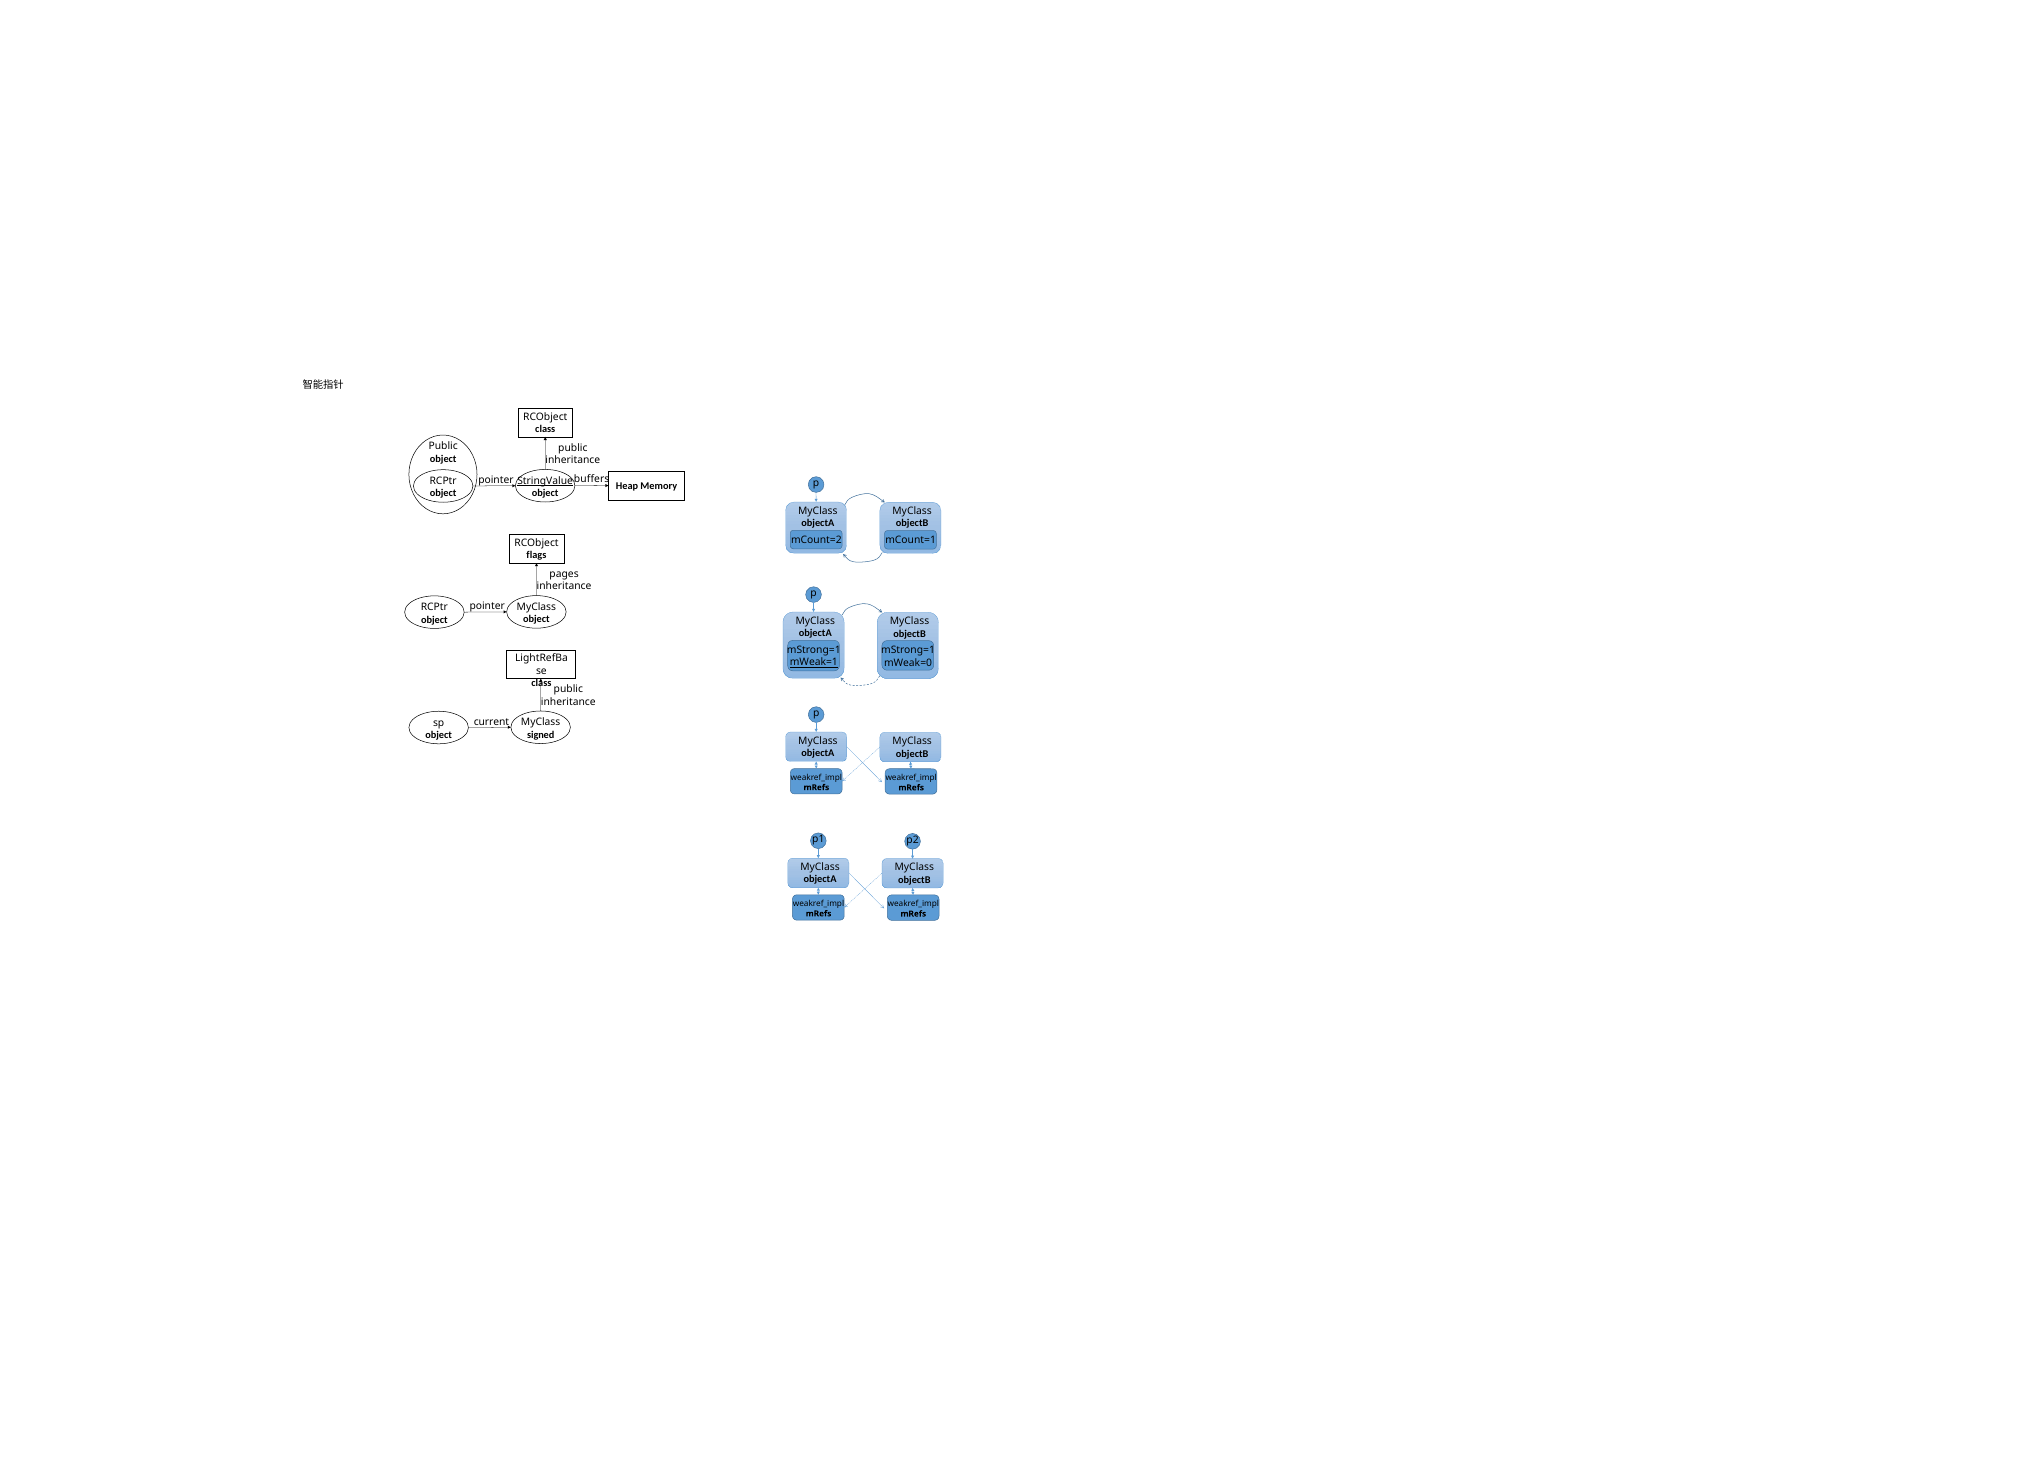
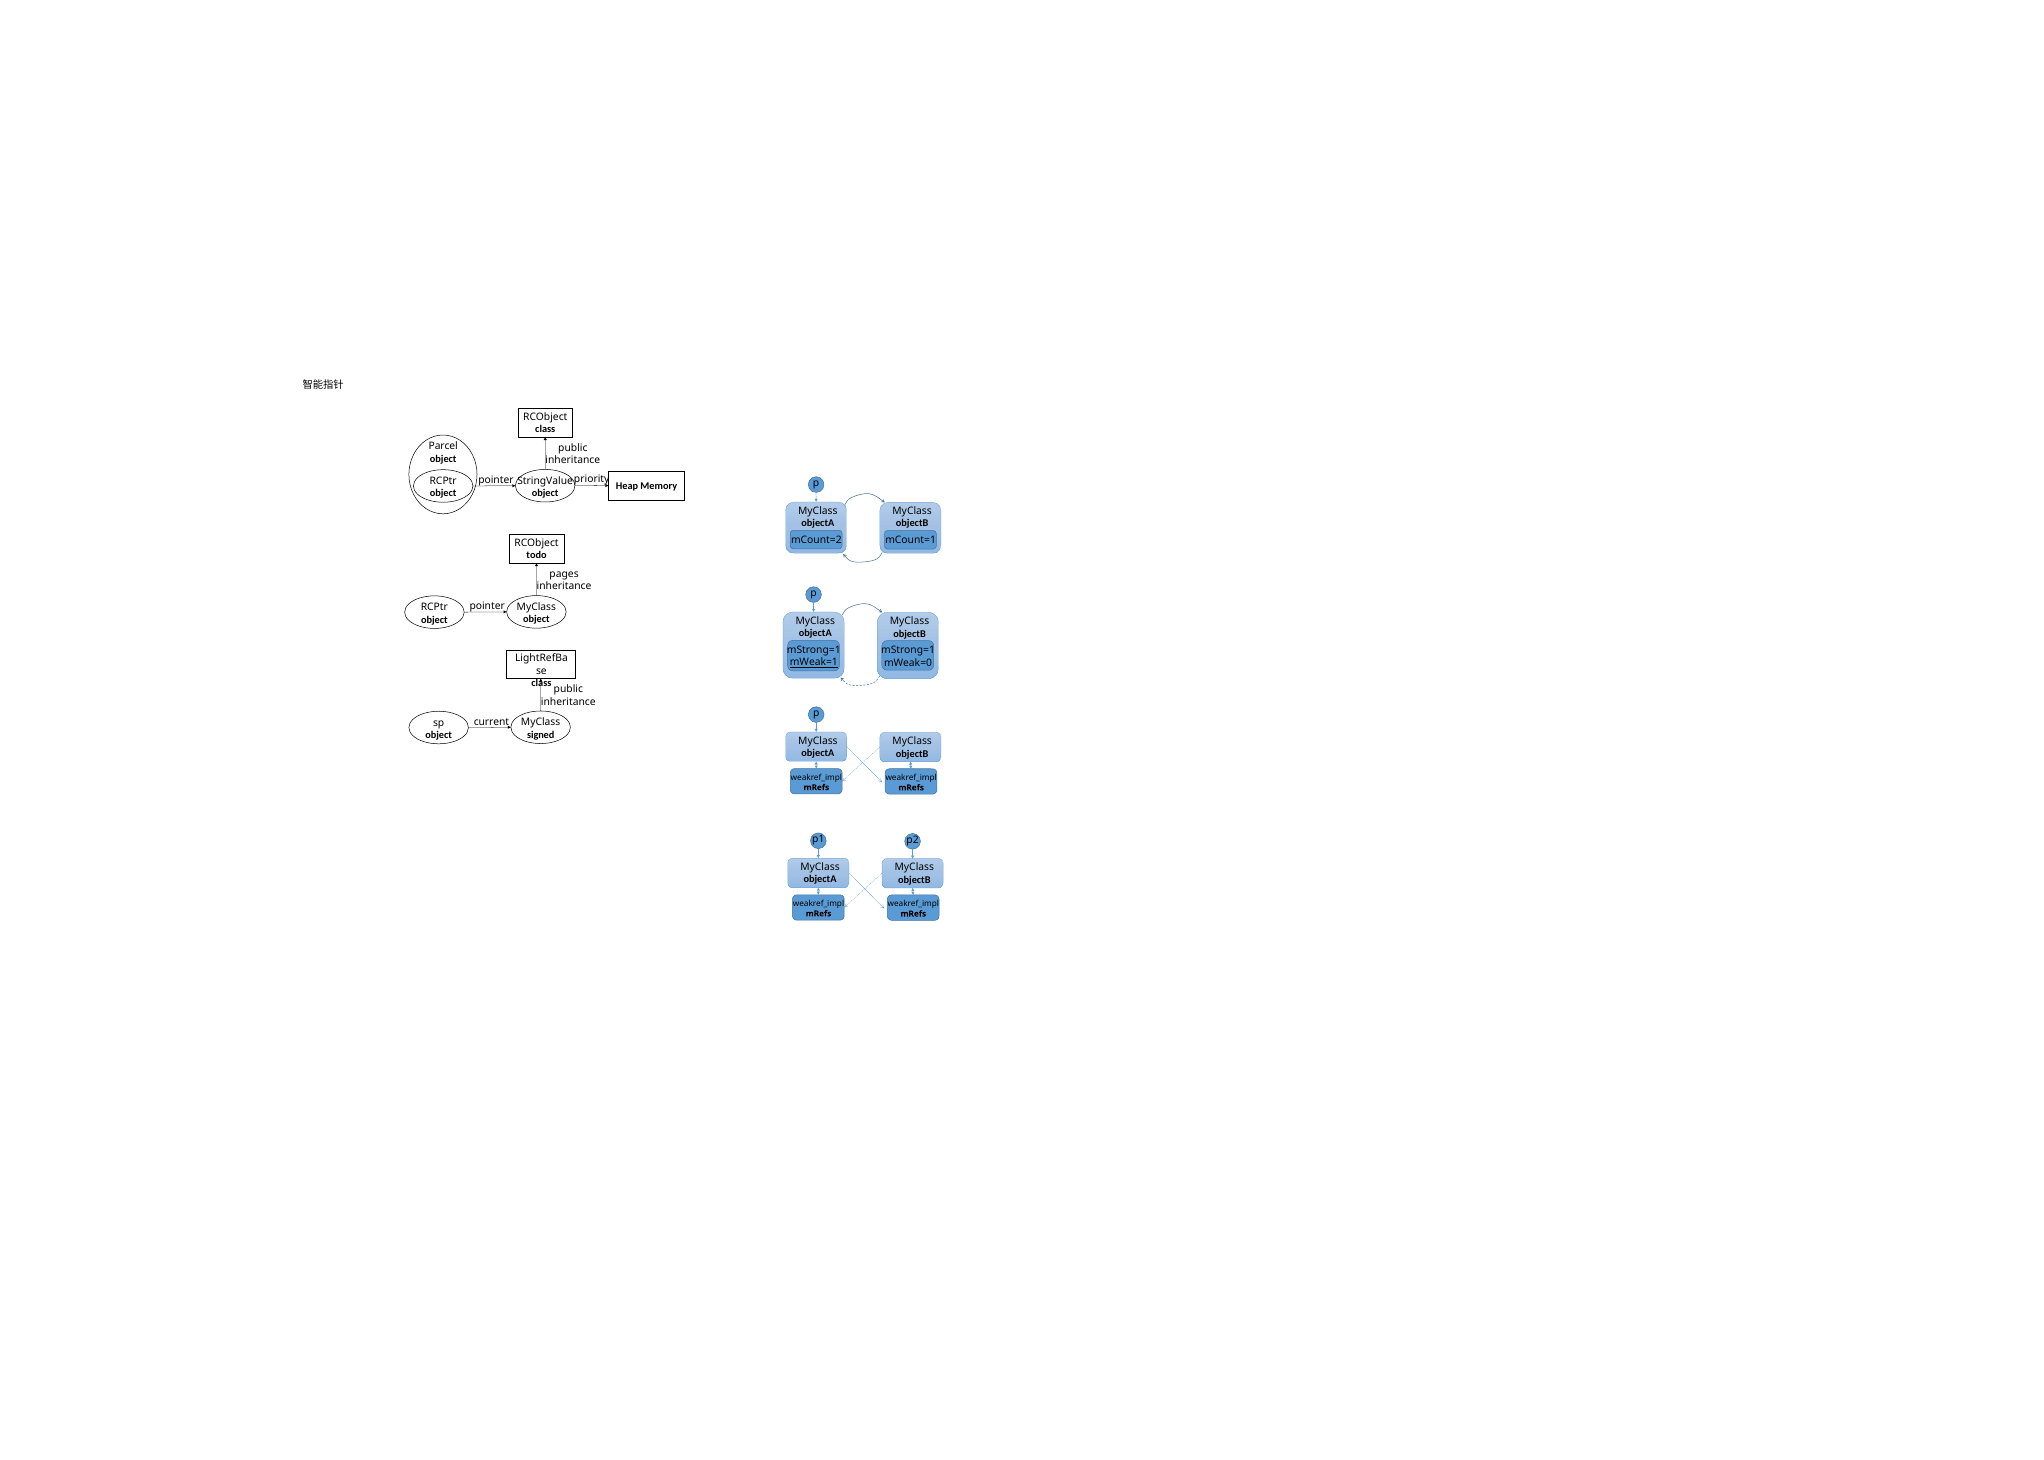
Public: Public -> Parcel (443, 446)
buffers: buffers -> priority (592, 480)
StringValue underline: present -> none (545, 481)
flags: flags -> todo (537, 556)
